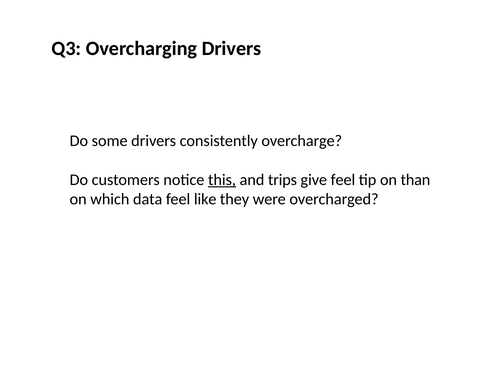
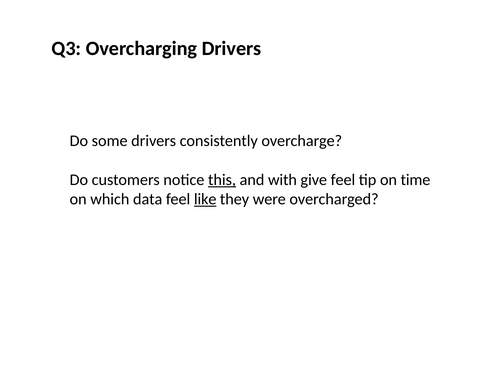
trips: trips -> with (282, 180)
than: than -> time (415, 180)
like underline: none -> present (205, 199)
